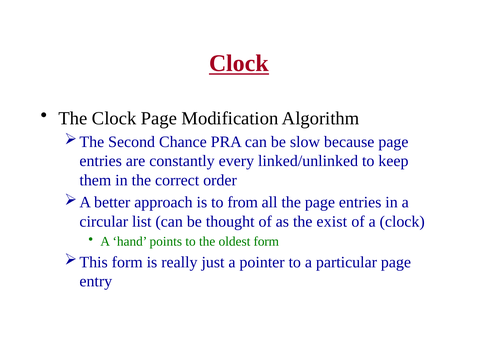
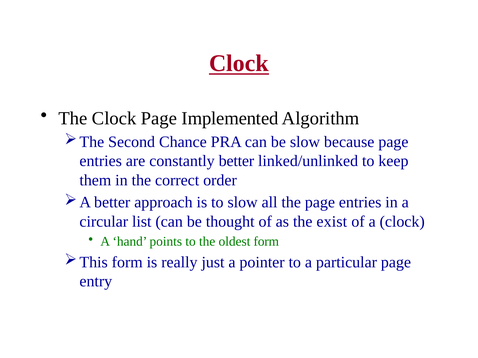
Modification: Modification -> Implemented (230, 118)
constantly every: every -> better (236, 161)
to from: from -> slow (243, 203)
